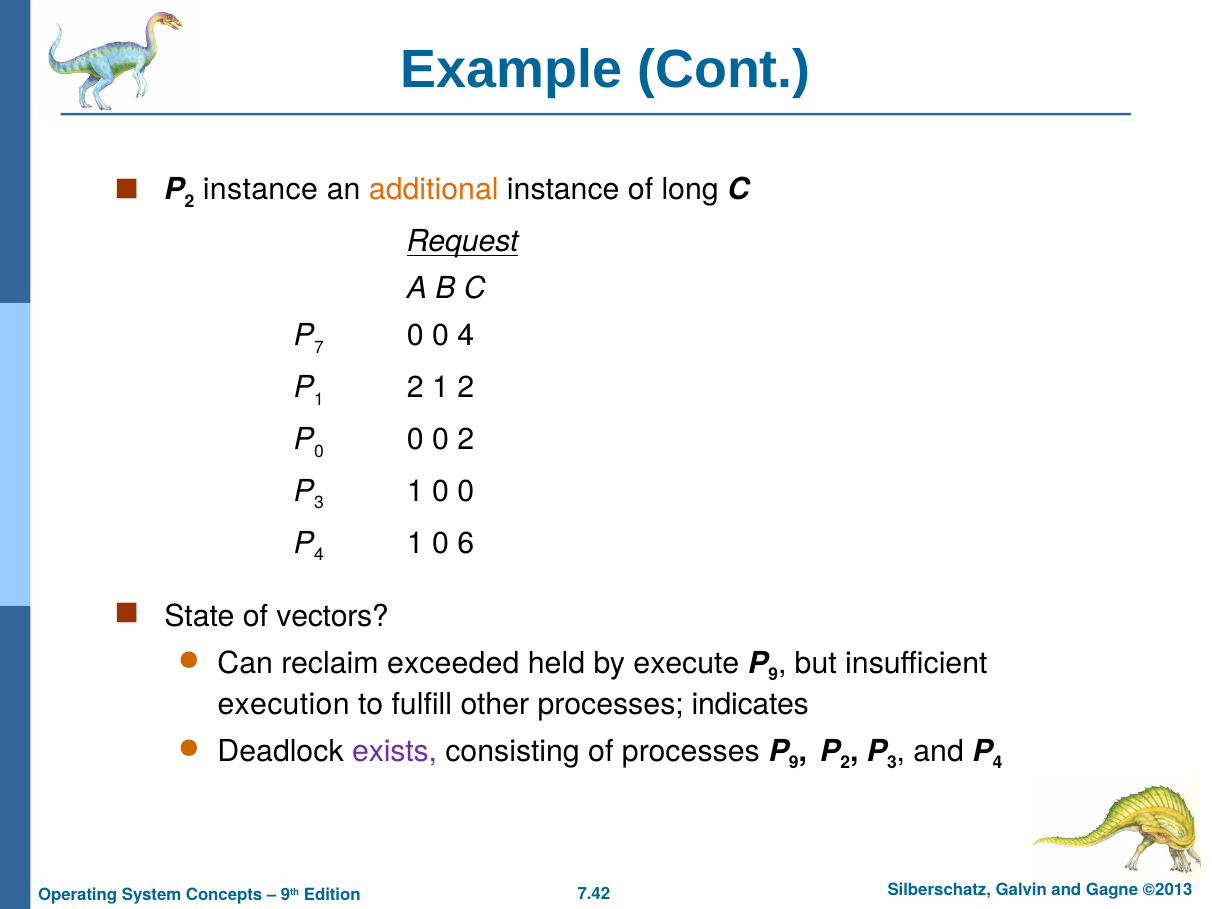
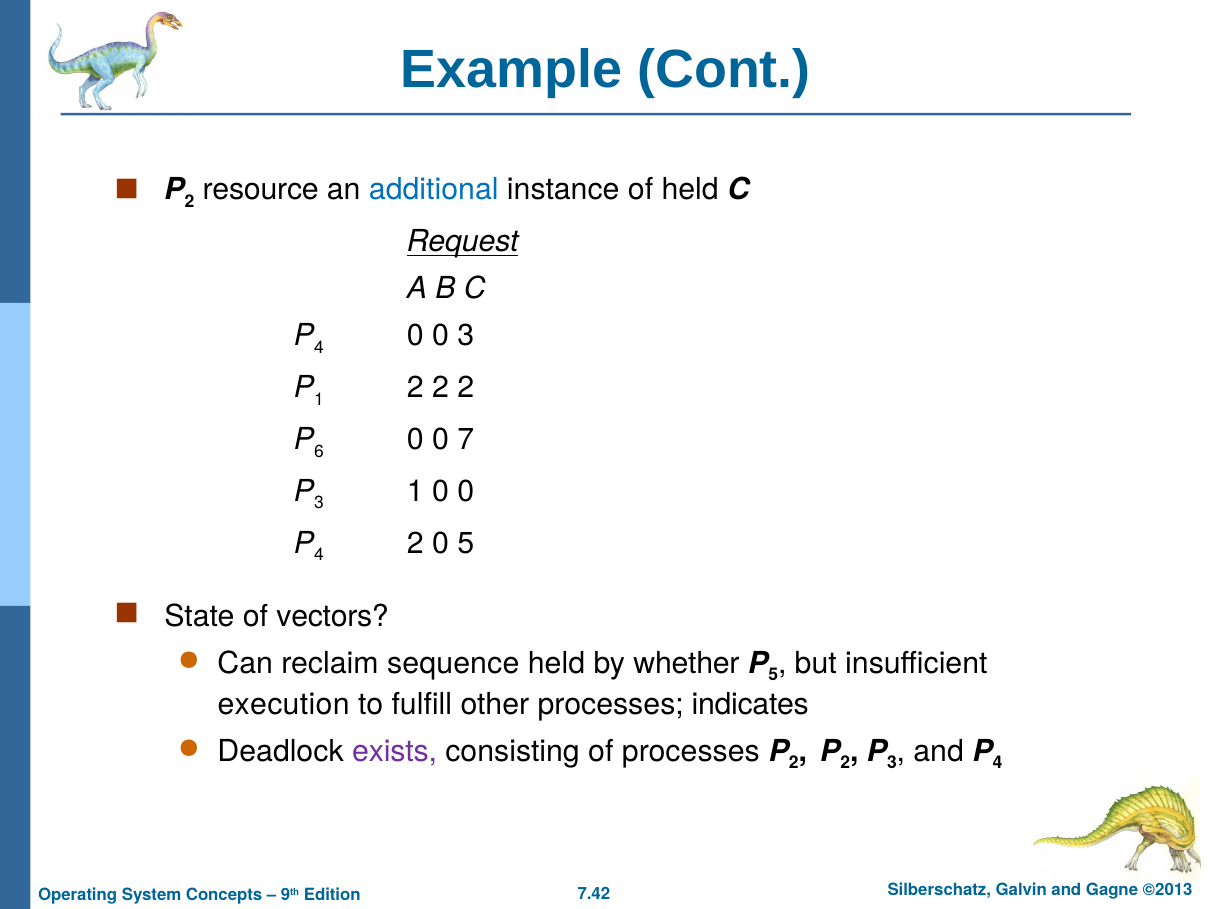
2 instance: instance -> resource (261, 190)
additional colour: orange -> blue (434, 190)
of long: long -> held (690, 190)
7: 7 -> 4 (319, 347)
0 4: 4 -> 3 (466, 336)
1 2 1: 1 -> 2 (441, 388)
0: 0 -> 6 (319, 451)
0 2: 2 -> 7 (466, 439)
1: 1 -> 2 (415, 543)
0 6: 6 -> 5 (466, 543)
exceeded: exceeded -> sequence (453, 663)
execute: execute -> whether (686, 663)
9: 9 -> 5 (773, 675)
9: 9 -> 2 (794, 763)
